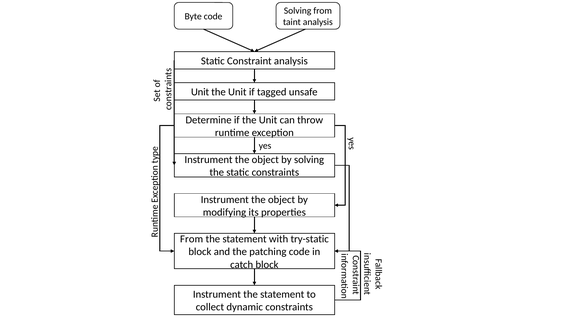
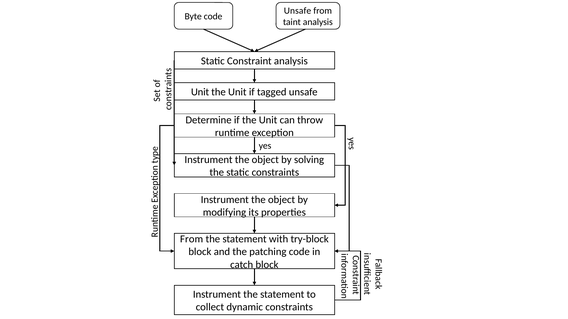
Solving: Solving -> Unsafe (298, 11)
try-static: try-static -> try-block (310, 239)
